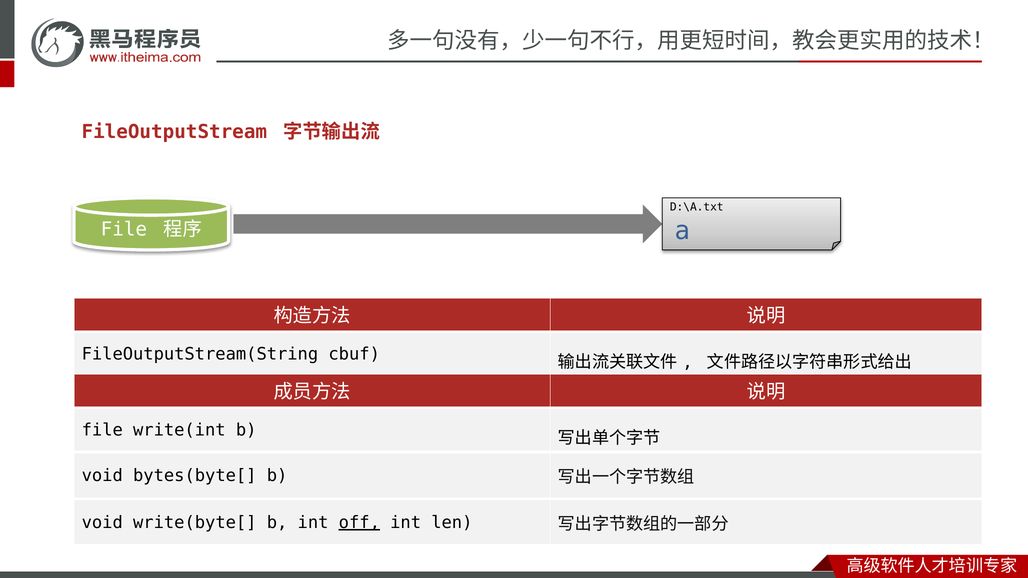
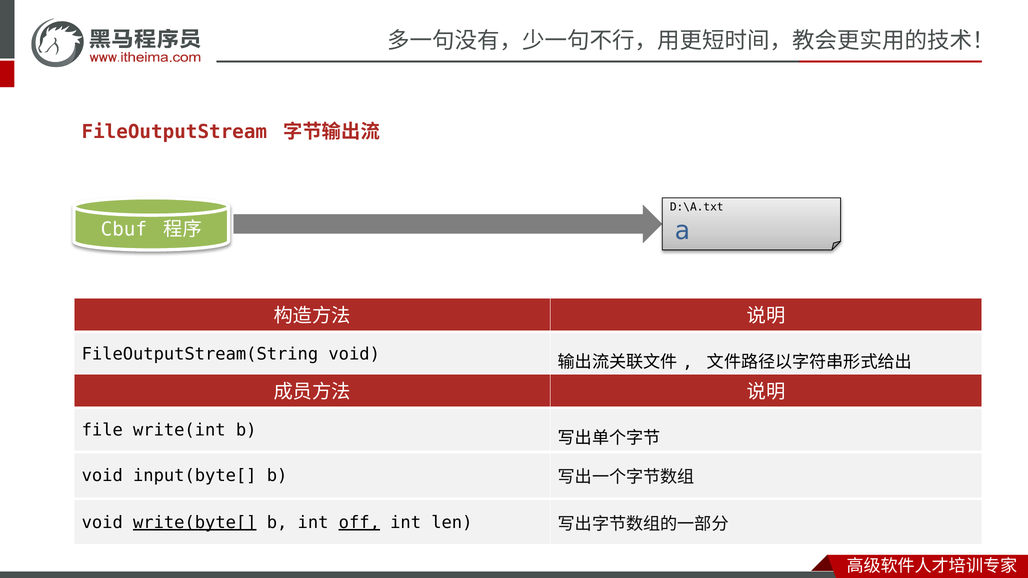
File: File -> Cbuf (124, 230)
FileOutputStream(String cbuf: cbuf -> void (354, 354)
bytes(byte[: bytes(byte[ -> input(byte[ (195, 476)
write(byte[ underline: none -> present (195, 523)
